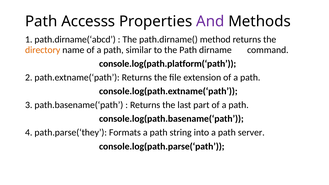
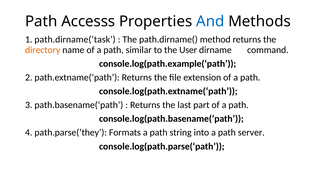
And colour: purple -> blue (210, 21)
path.dirname(‘abcd: path.dirname(‘abcd -> path.dirname(‘task (75, 39)
the Path: Path -> User (188, 50)
console.log(path.platform(‘path: console.log(path.platform(‘path -> console.log(path.example(‘path (168, 64)
